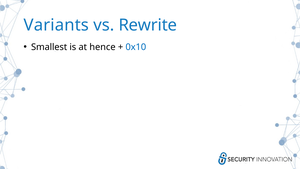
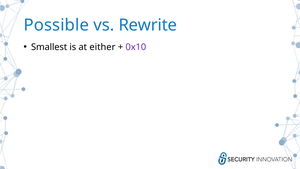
Variants: Variants -> Possible (56, 25)
hence: hence -> either (102, 47)
0x10 colour: blue -> purple (136, 47)
